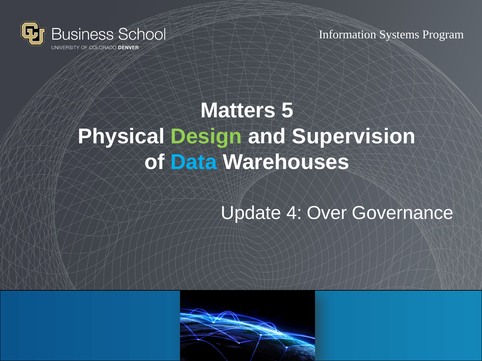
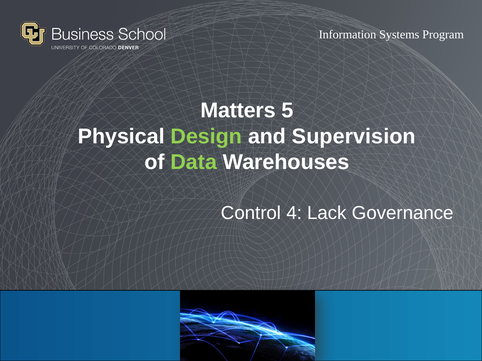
Data colour: light blue -> light green (194, 162)
Update: Update -> Control (251, 213)
Over: Over -> Lack (327, 213)
